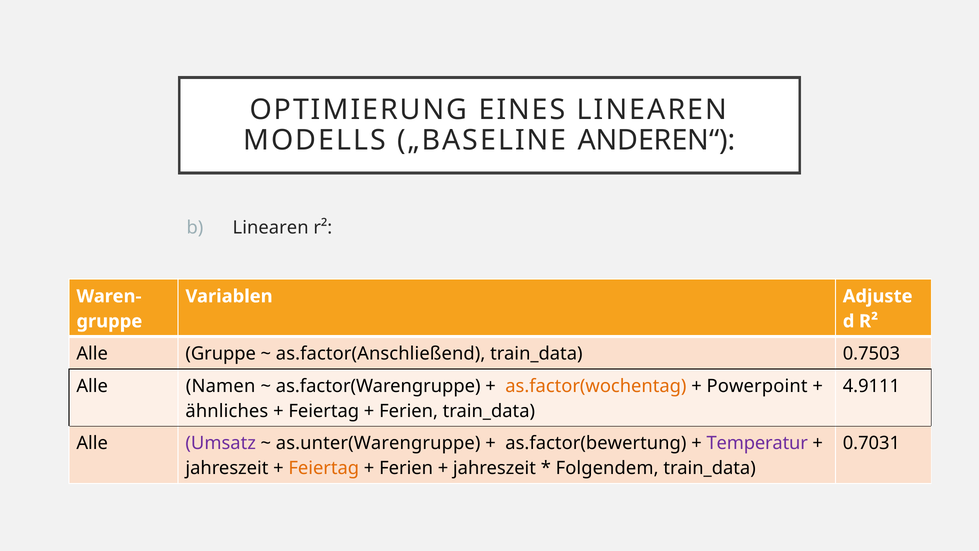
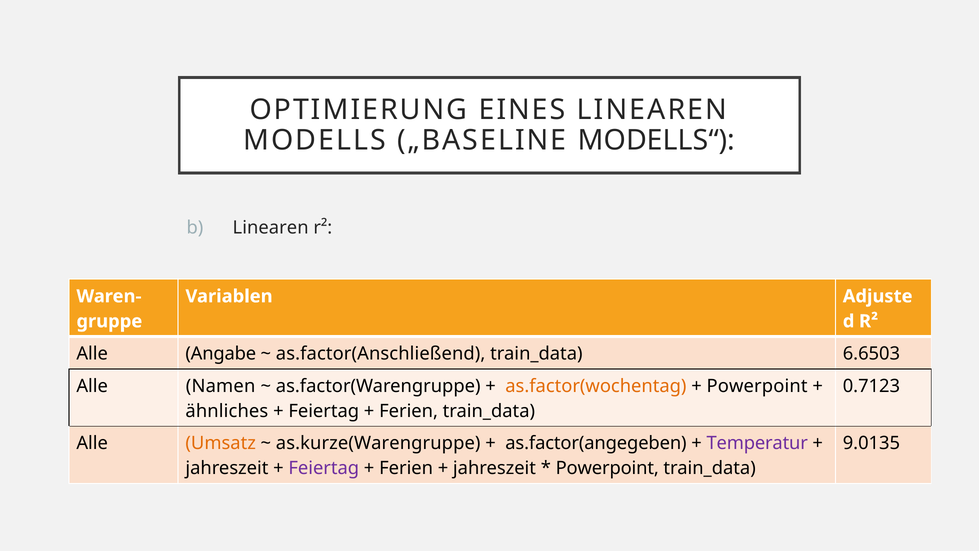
ANDEREN“: ANDEREN“ -> MODELLS“ (656, 140)
Alle Gruppe: Gruppe -> Angabe (221, 353)
0.7503: 0.7503 -> 6.6503 (871, 353)
4.9111: 4.9111 -> 0.7123 (871, 386)
Umsatz colour: purple -> orange (221, 443)
as.unter(Warengruppe: as.unter(Warengruppe -> as.kurze(Warengruppe (378, 443)
as.factor(bewertung: as.factor(bewertung -> as.factor(angegeben (596, 443)
0.7031: 0.7031 -> 9.0135 (871, 443)
Feiertag colour: orange -> purple (324, 468)
Folgendem: Folgendem -> Powerpoint (607, 468)
